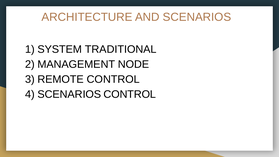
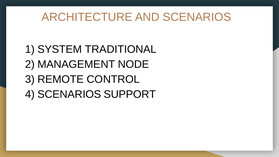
SCENARIOS CONTROL: CONTROL -> SUPPORT (130, 94)
